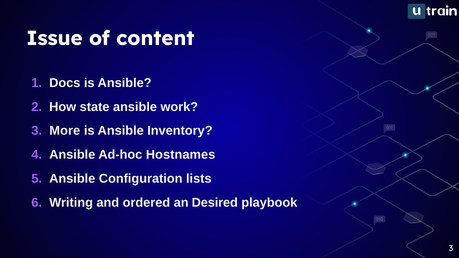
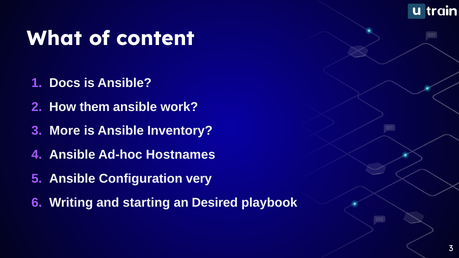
Issue: Issue -> What (54, 38)
state: state -> them (95, 107)
lists: lists -> very (199, 179)
ordered: ordered -> starting (146, 203)
